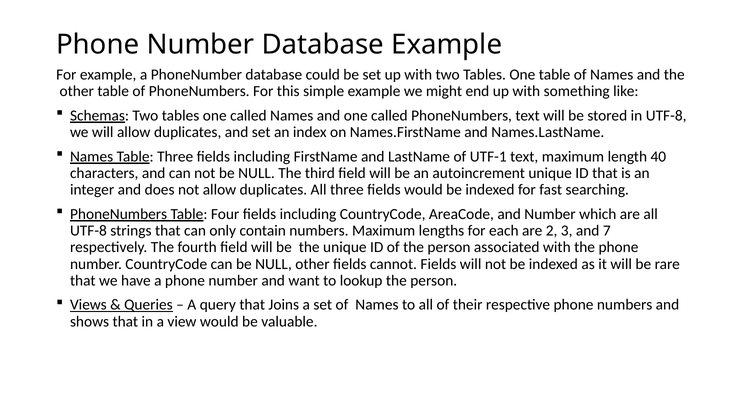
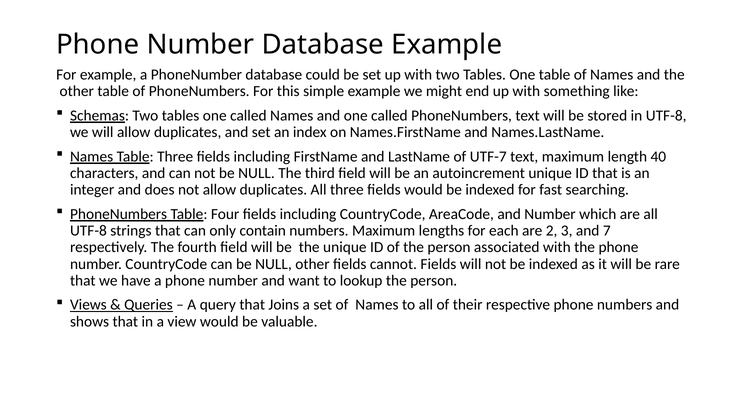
UTF-1: UTF-1 -> UTF-7 (488, 156)
